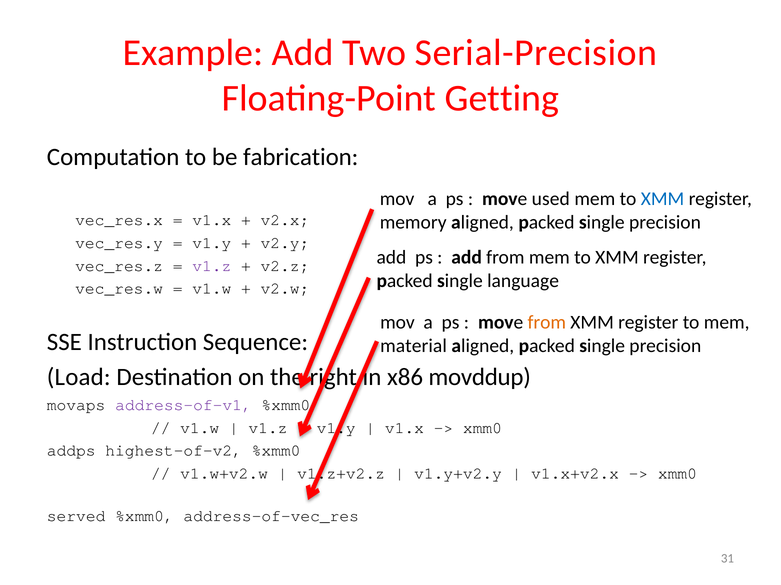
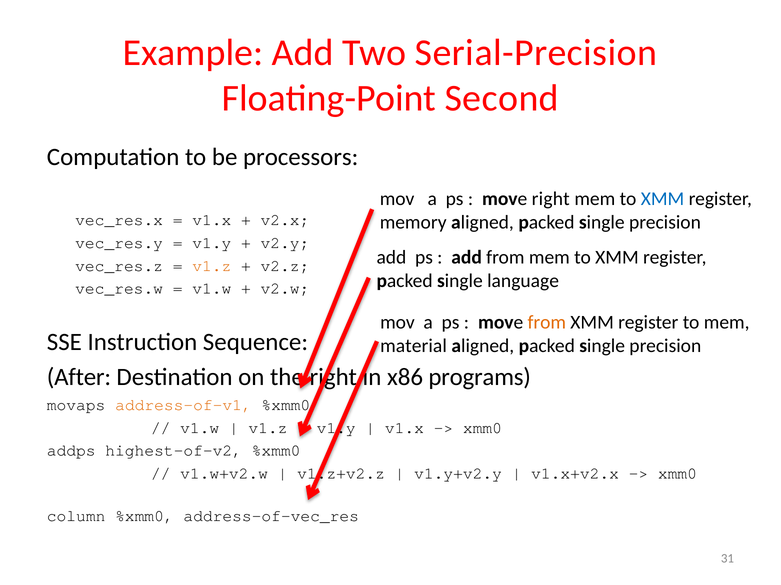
Getting: Getting -> Second (502, 98)
fabrication: fabrication -> processors (301, 157)
move used: used -> right (551, 199)
v1.z colour: purple -> orange (212, 266)
Load: Load -> After (79, 378)
movddup: movddup -> programs (480, 378)
address-of-v1 colour: purple -> orange (183, 405)
served: served -> column (76, 517)
